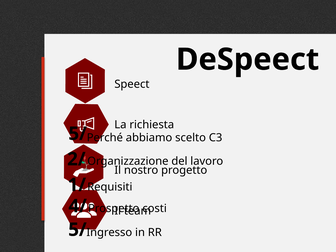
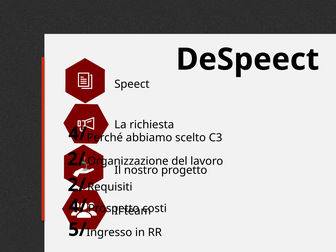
5/: 5/ -> 4/ (78, 134)
1/: 1/ -> 2/ (77, 185)
